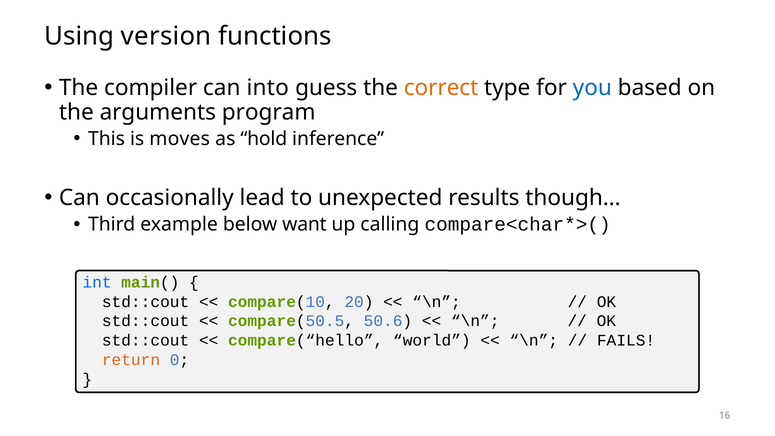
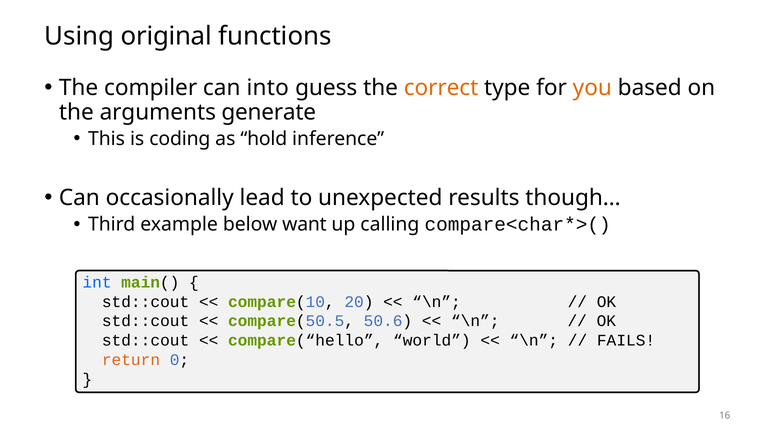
version: version -> original (166, 36)
you colour: blue -> orange (592, 88)
program: program -> generate (269, 112)
moves: moves -> coding (180, 139)
